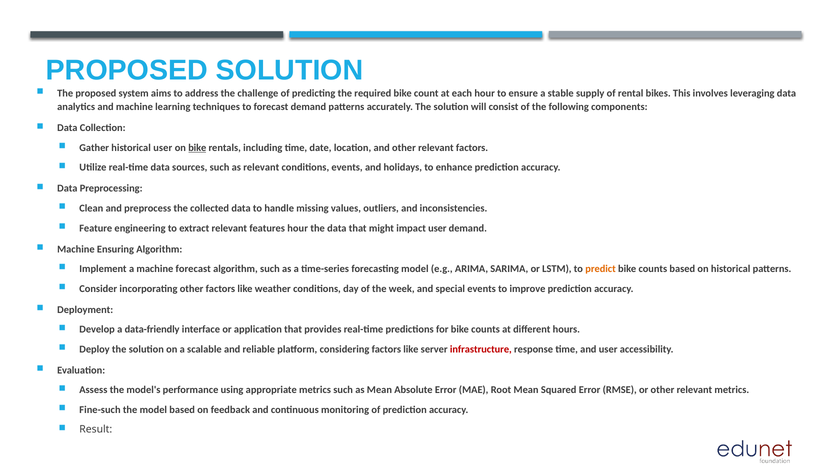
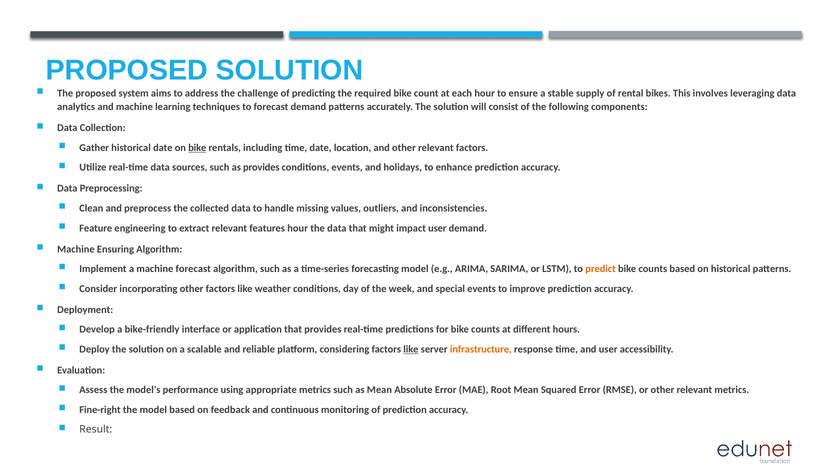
historical user: user -> date (163, 148)
as relevant: relevant -> provides (261, 168)
data-friendly: data-friendly -> bike-friendly (152, 329)
like underline: none -> present (411, 349)
infrastructure colour: red -> orange (481, 349)
Fine-such: Fine-such -> Fine-right (100, 410)
